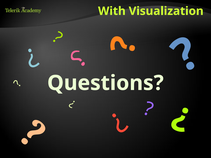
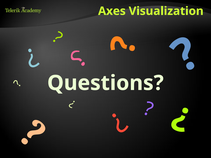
With: With -> Axes (112, 11)
